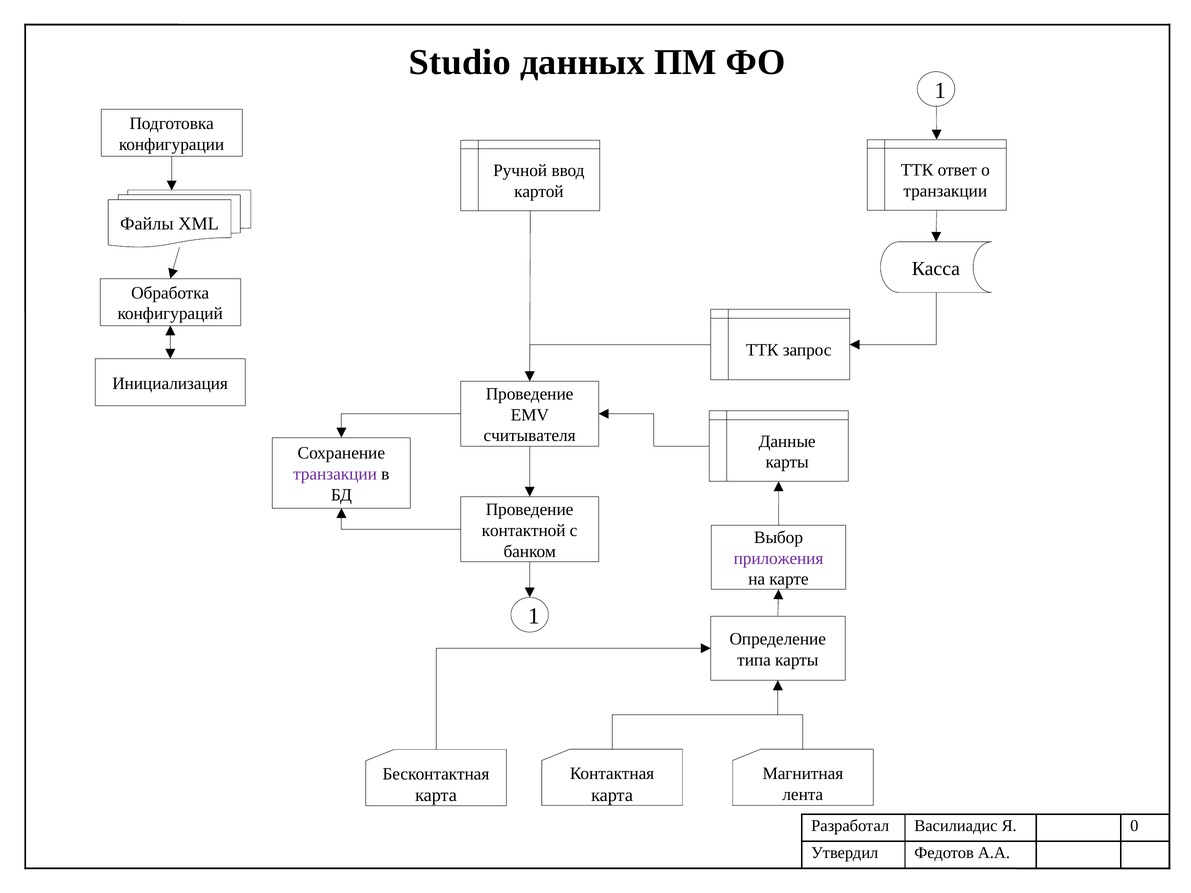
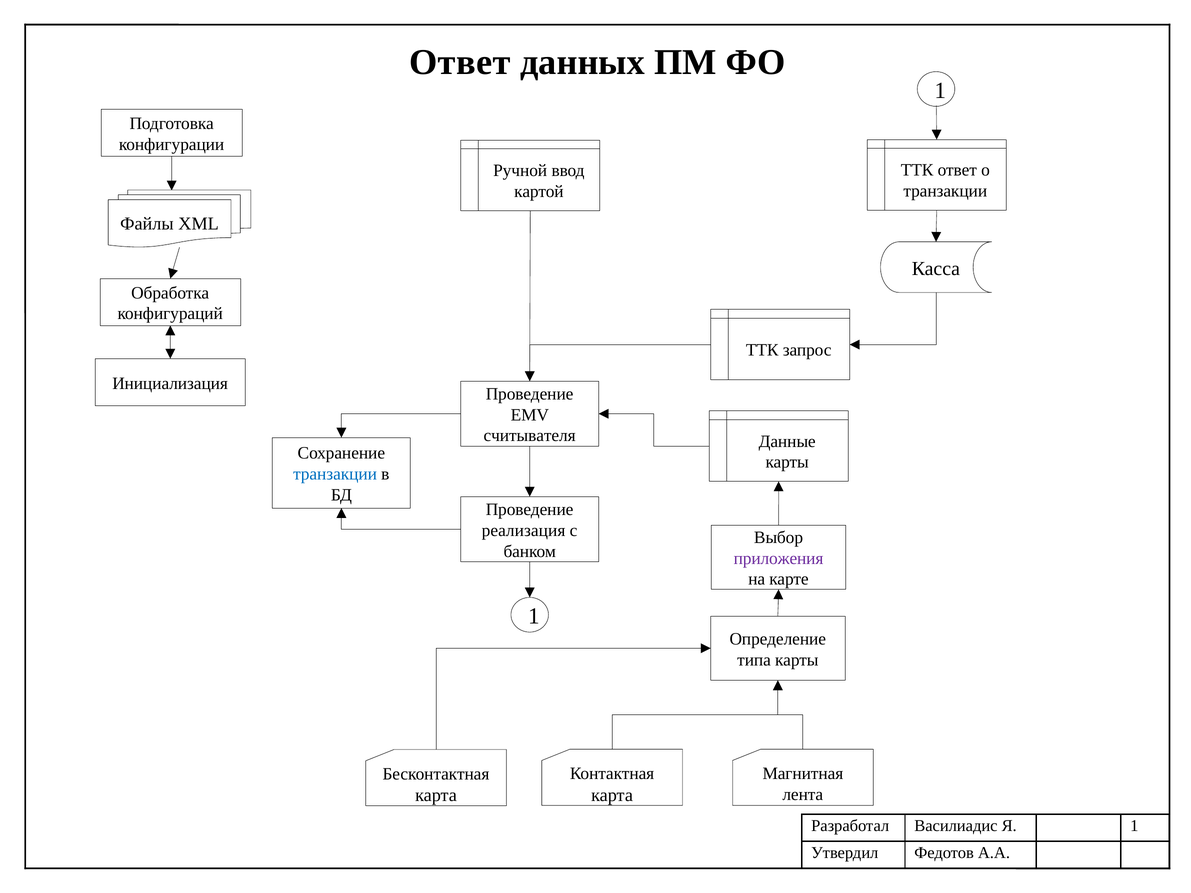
Studio: Studio -> Ответ (460, 62)
транзакции colour: purple -> blue (335, 474)
контактной: контактной -> реализация (524, 531)
Я 0: 0 -> 1 (1134, 826)
